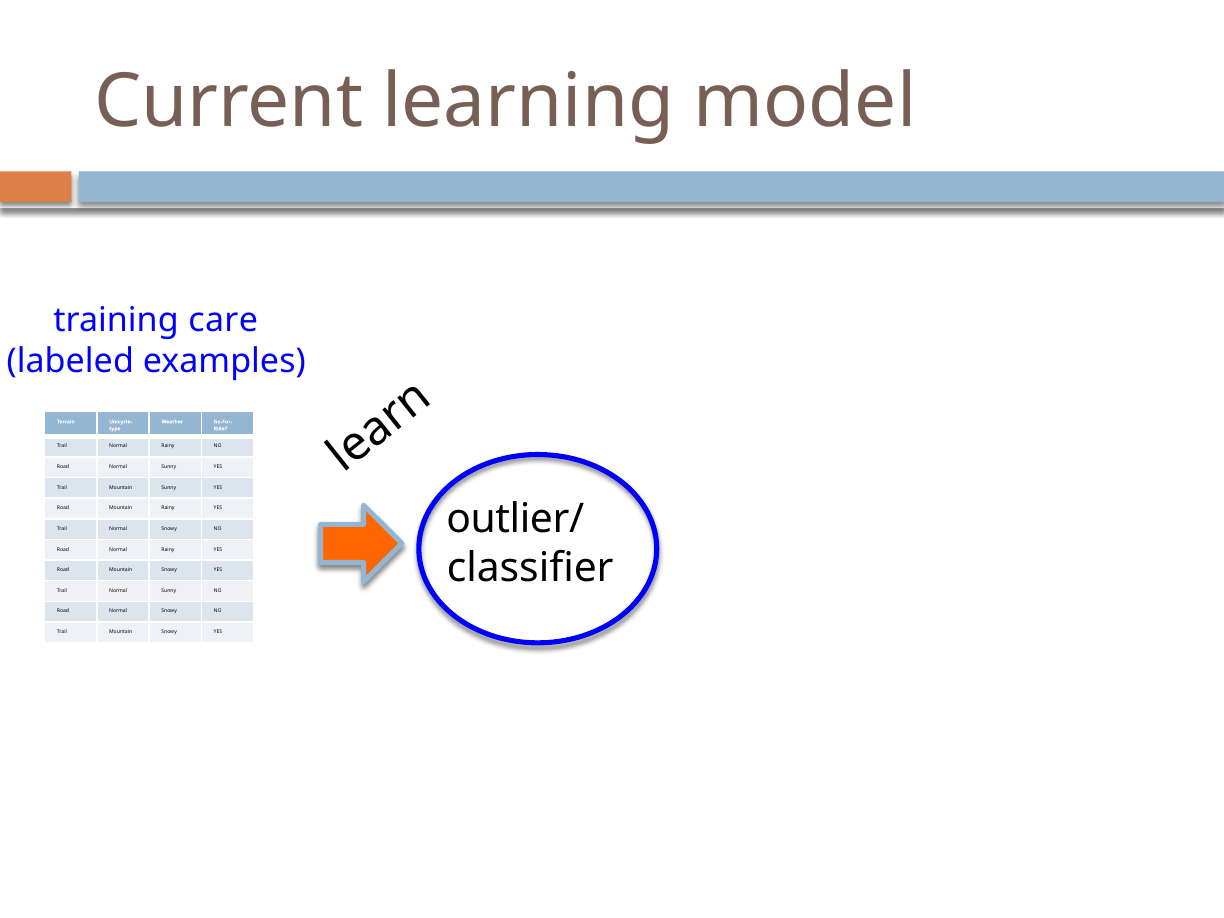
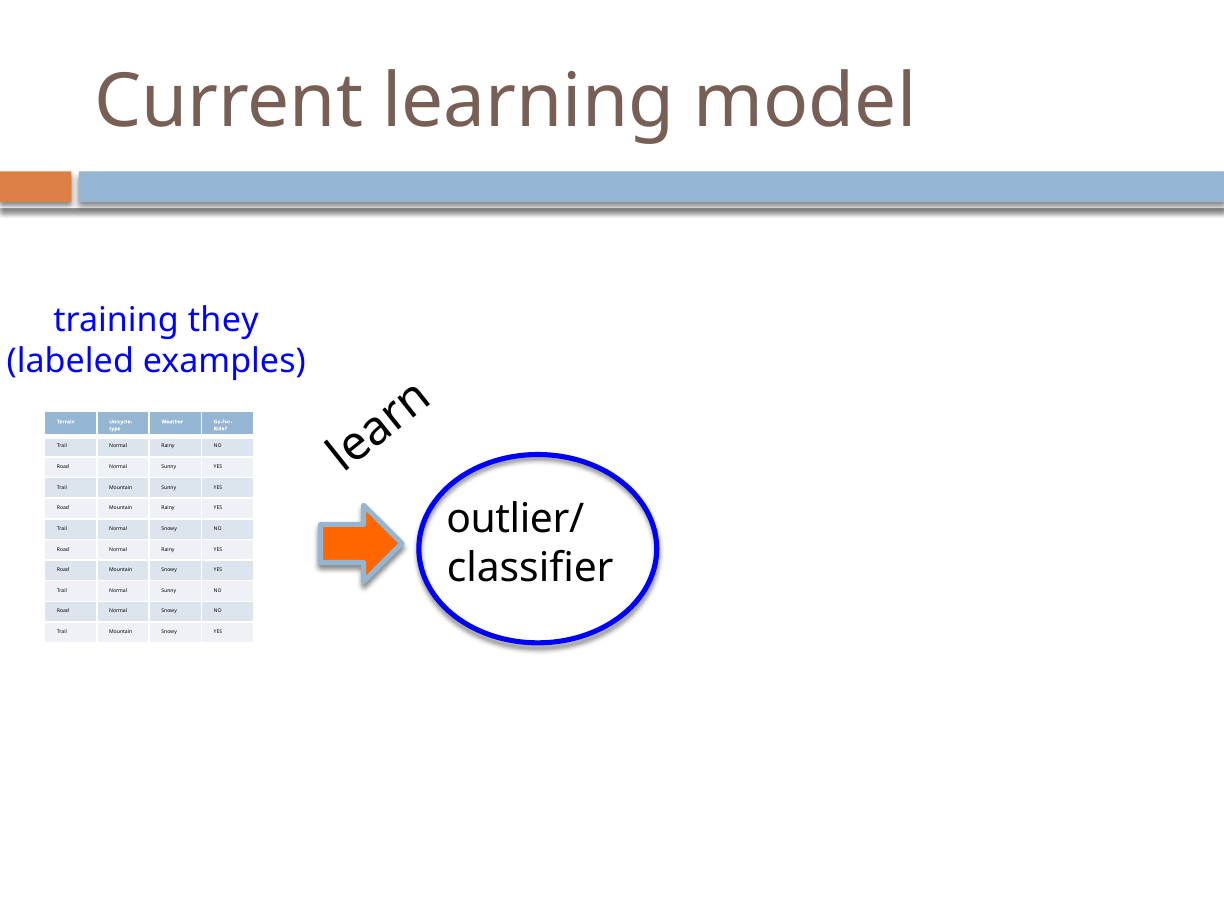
care: care -> they (223, 320)
